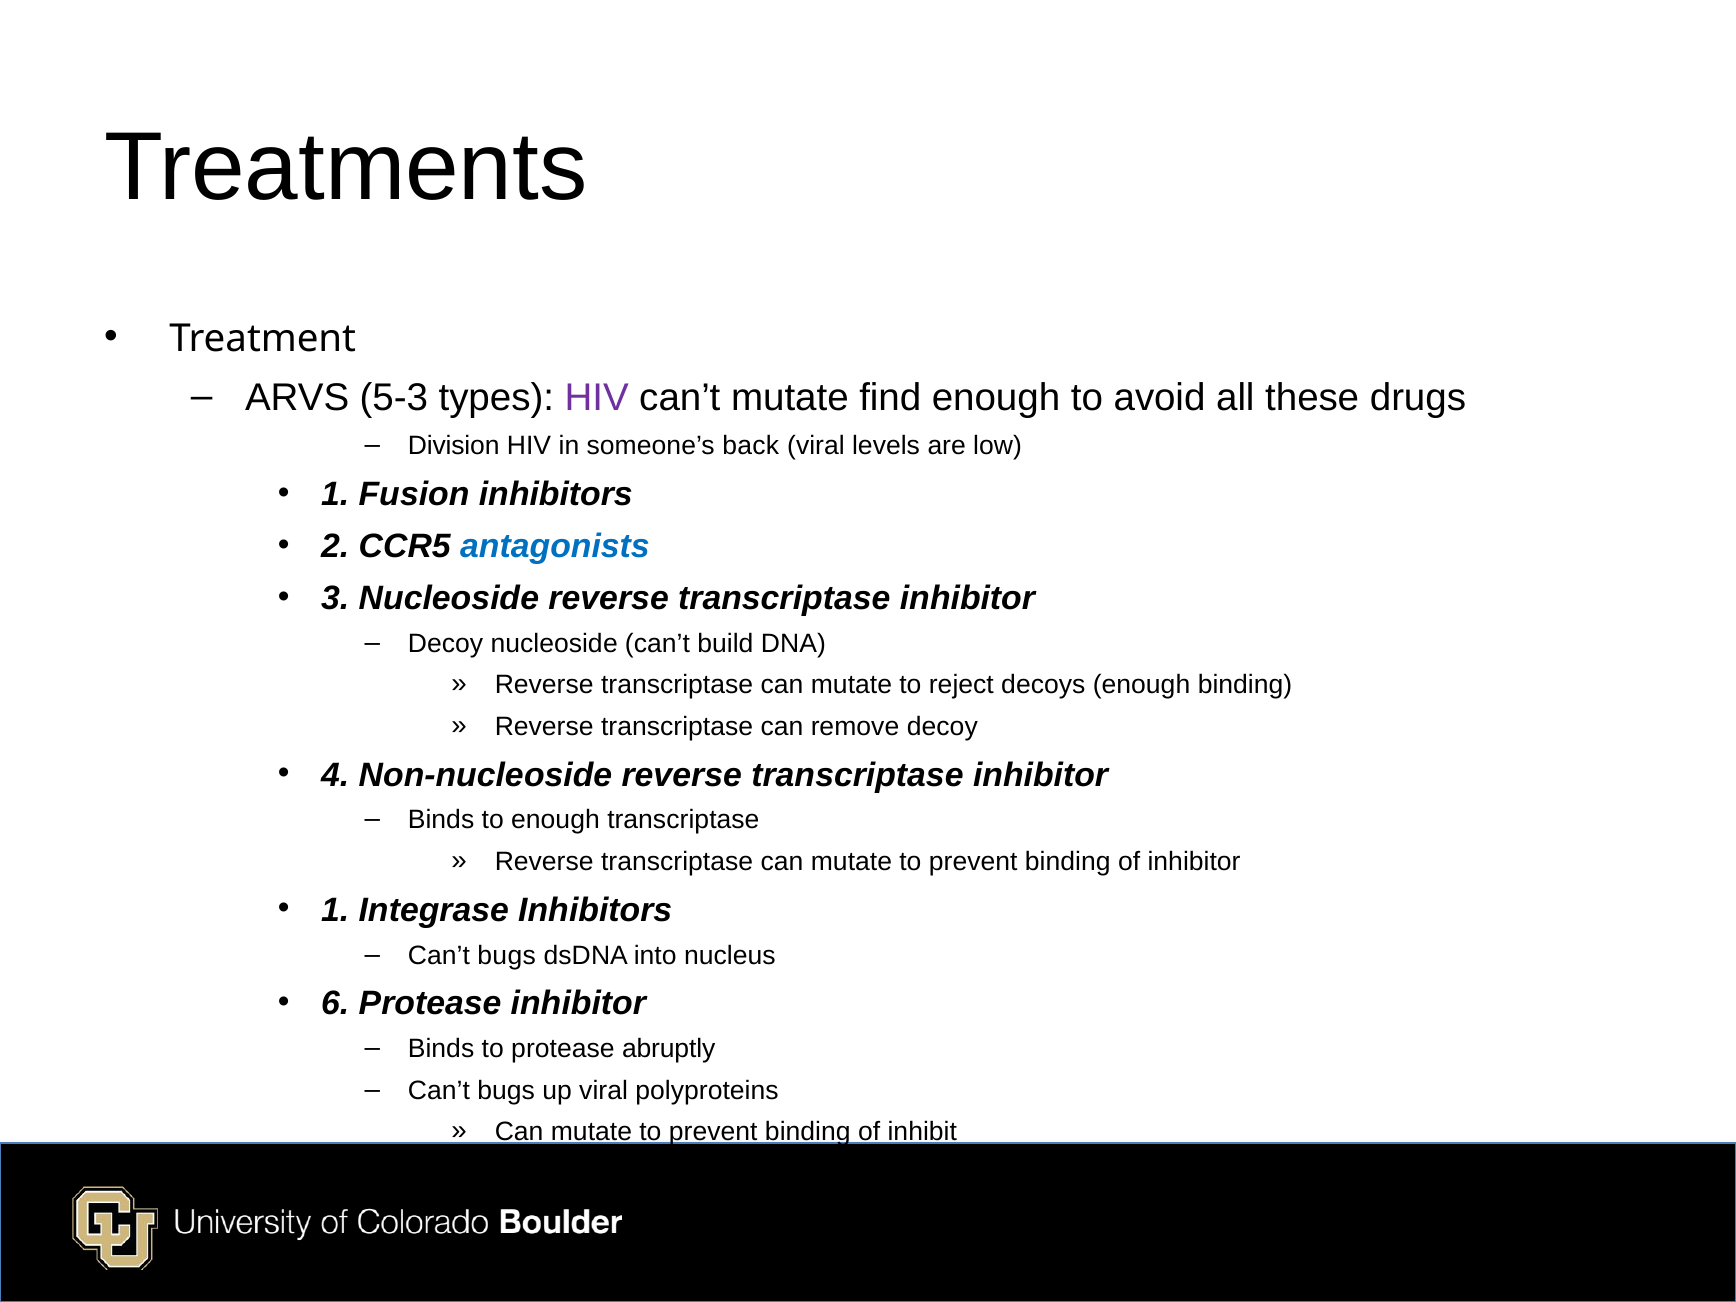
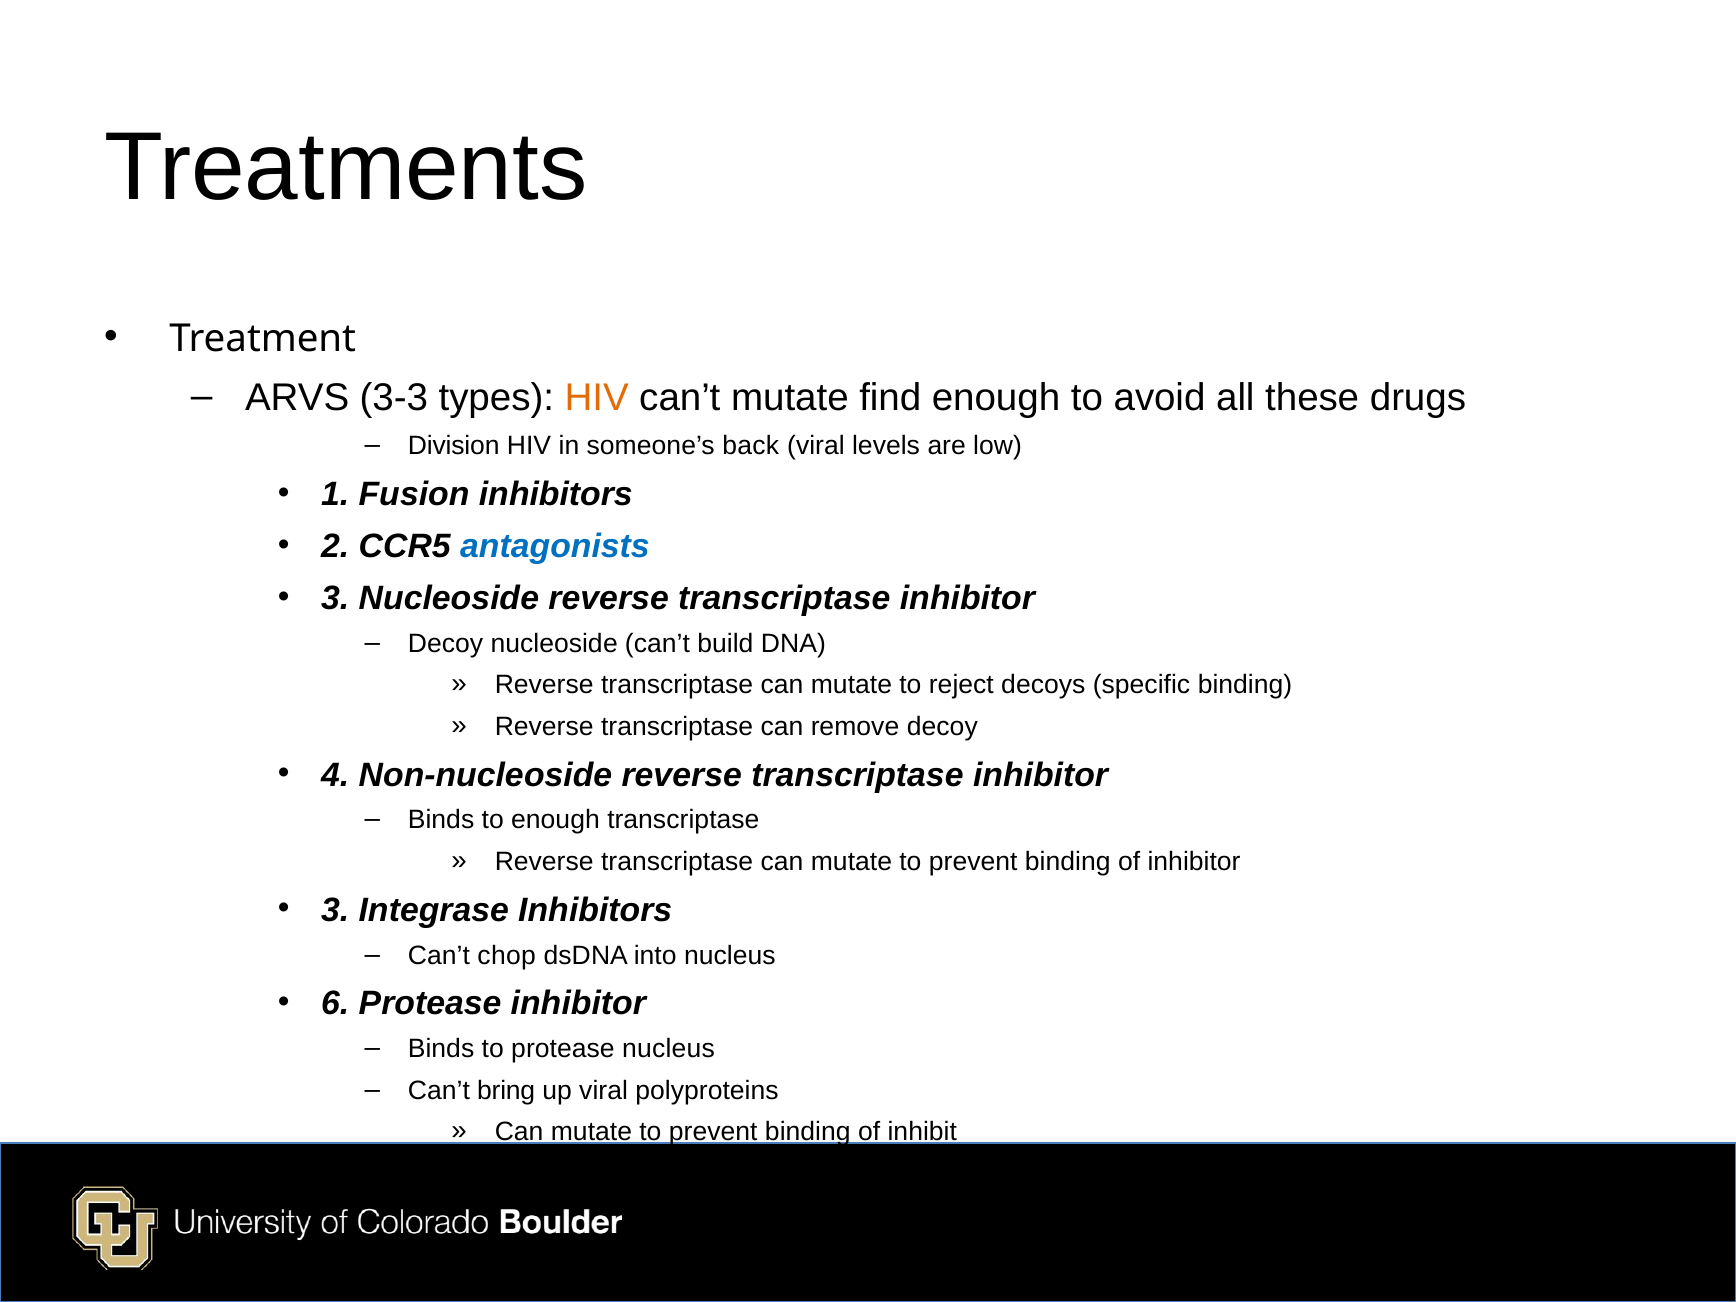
5-3: 5-3 -> 3-3 (394, 398)
HIV colour: purple -> orange (597, 398)
decoys enough: enough -> specific (1142, 685)
1: 1 -> 3 (335, 910)
bugs: bugs -> chop (507, 955)
protease abruptly: abruptly -> nucleus (668, 1049)
bugs: bugs -> bring (506, 1090)
